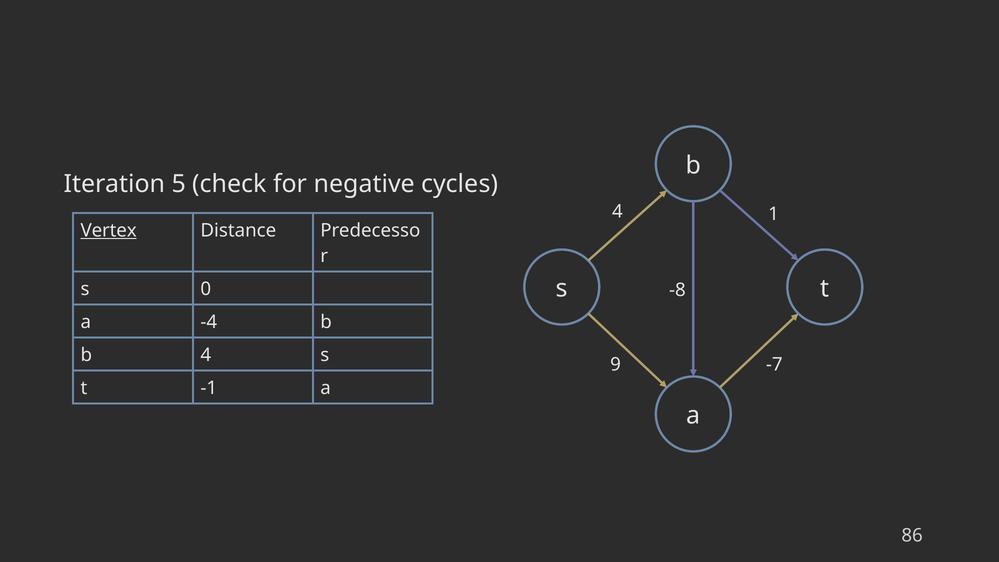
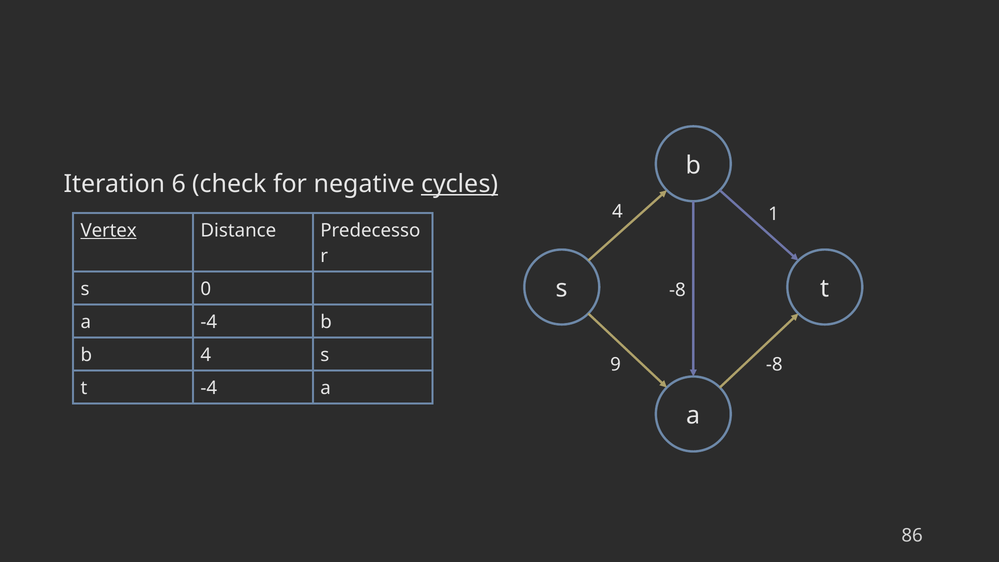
5: 5 -> 6 (179, 184)
cycles underline: none -> present (460, 184)
-7: -7 -> -8 (774, 365)
t -1: -1 -> -4 (209, 388)
